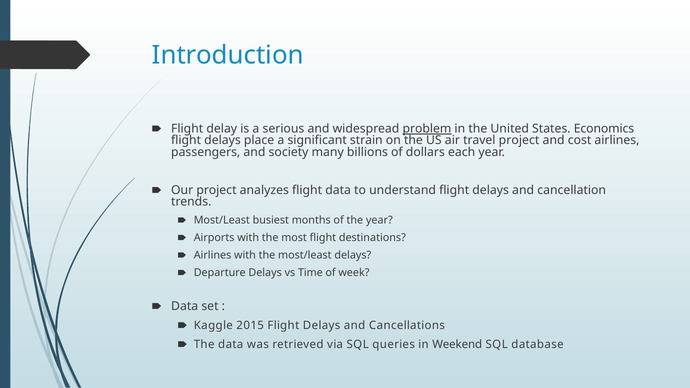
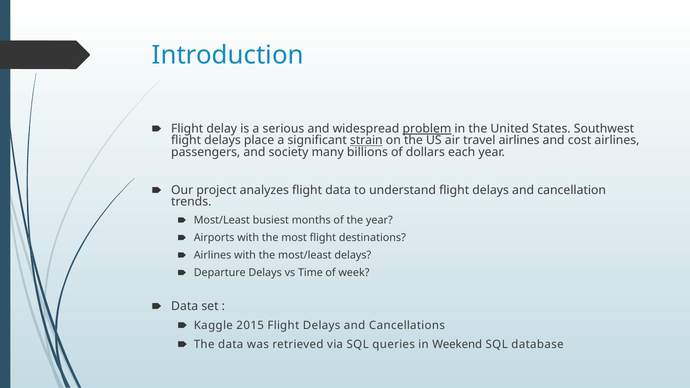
Economics: Economics -> Southwest (604, 129)
strain underline: none -> present (366, 140)
travel project: project -> airlines (519, 140)
